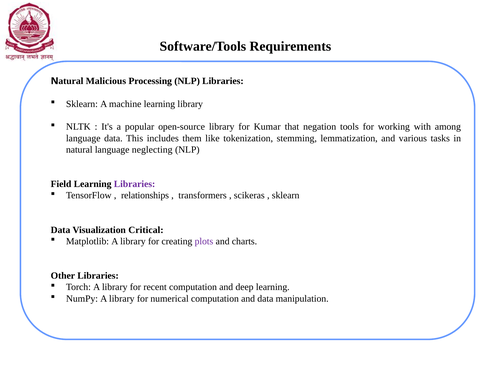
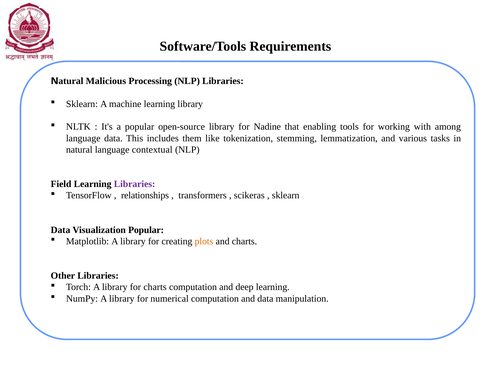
Kumar: Kumar -> Nadine (267, 127)
negation: negation -> enabling (320, 127)
neglecting: neglecting -> contextual (152, 150)
Visualization Critical: Critical -> Popular (146, 230)
plots colour: purple -> orange (204, 241)
for recent: recent -> charts (155, 287)
